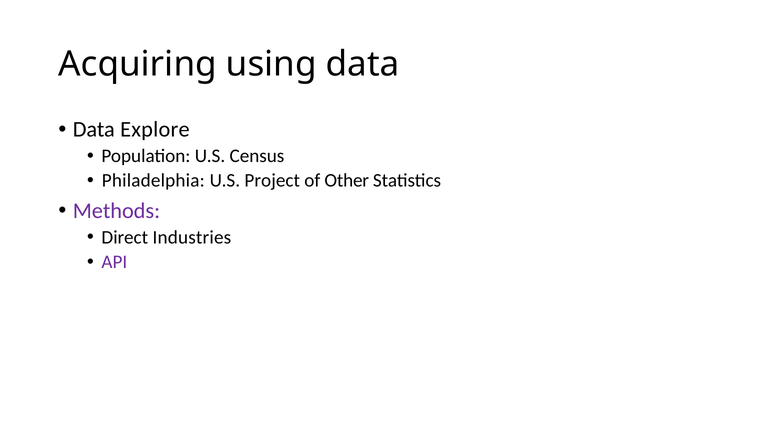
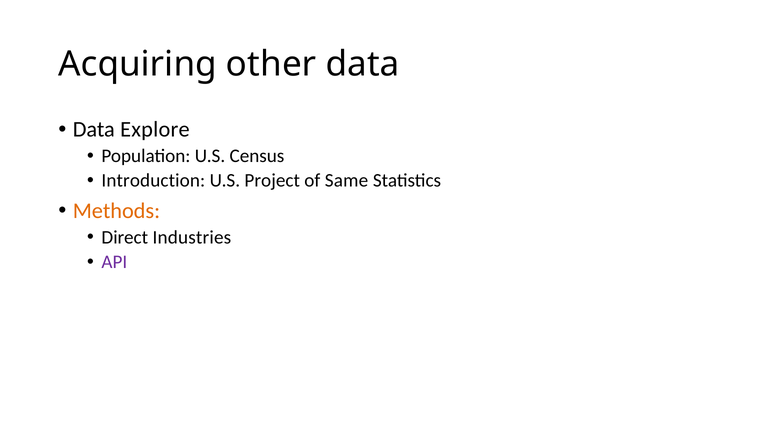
using: using -> other (271, 64)
Philadelphia: Philadelphia -> Introduction (153, 181)
Other: Other -> Same (347, 181)
Methods colour: purple -> orange (116, 211)
